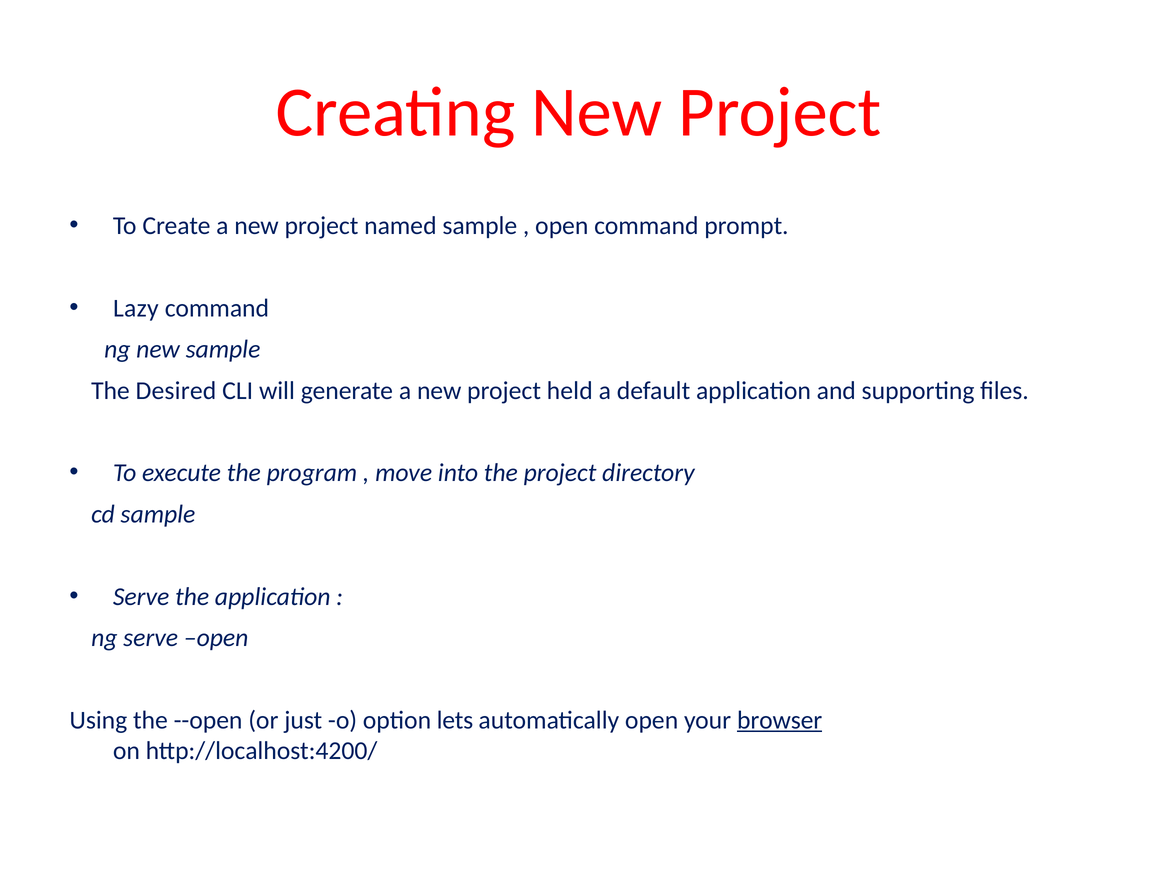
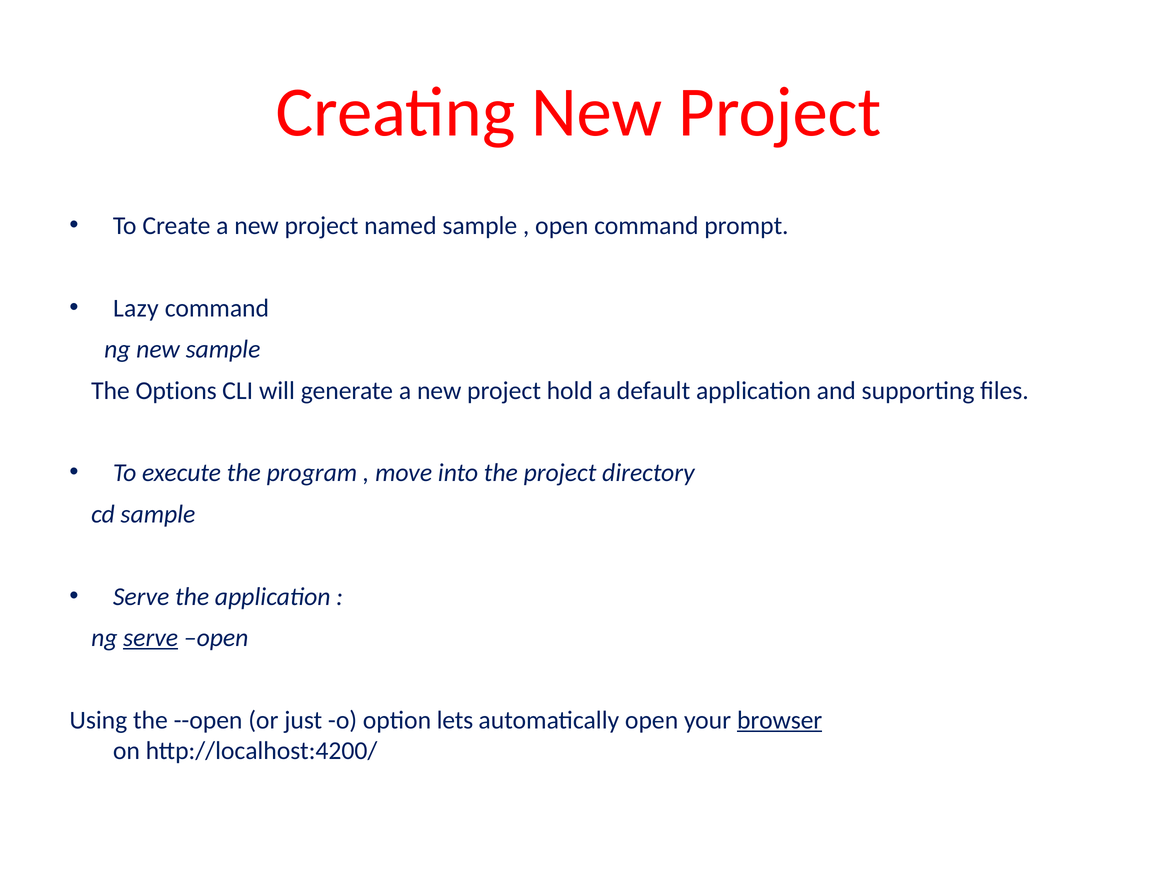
Desired: Desired -> Options (176, 390)
held: held -> hold (570, 390)
serve underline: none -> present (151, 637)
